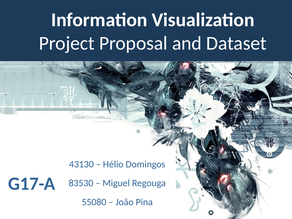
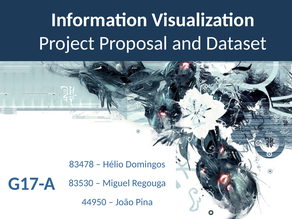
43130: 43130 -> 83478 (81, 164)
55080: 55080 -> 44950 (94, 202)
